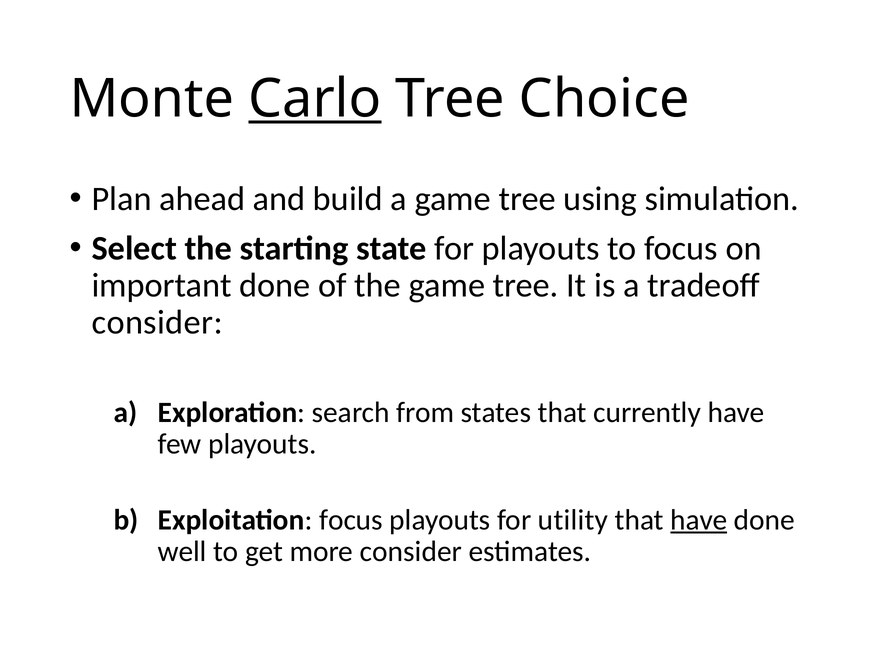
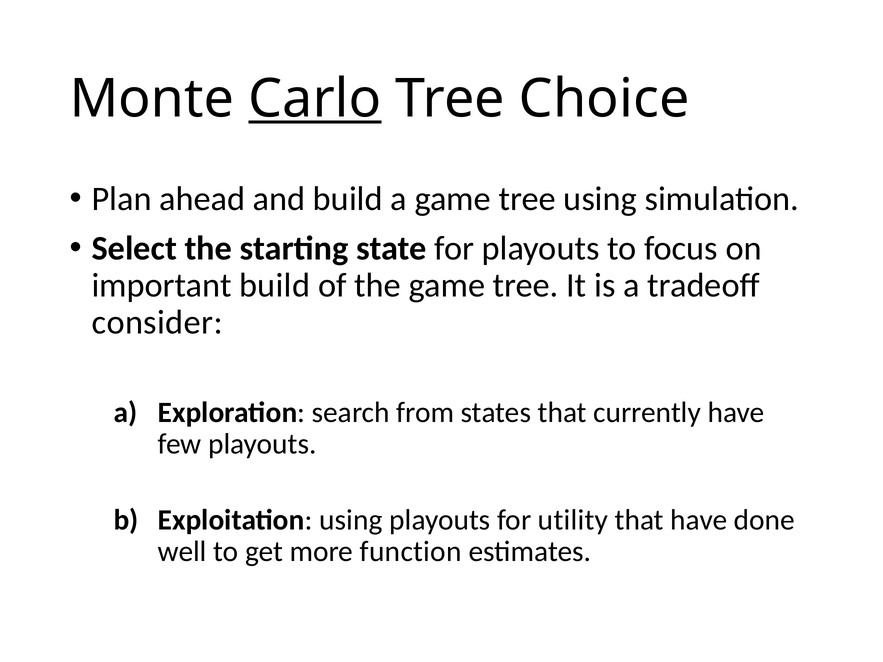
important done: done -> build (275, 286)
Exploitation focus: focus -> using (351, 520)
have underline: present -> none (699, 520)
more consider: consider -> function (411, 552)
